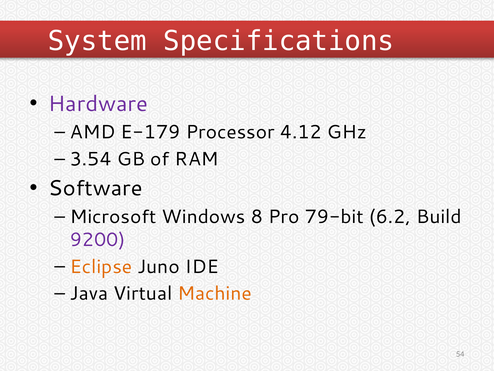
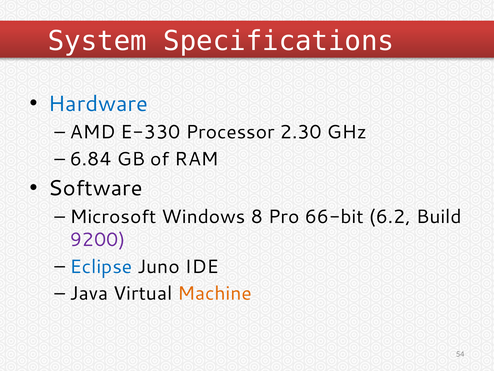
Hardware colour: purple -> blue (98, 104)
E-179: E-179 -> E-330 (151, 132)
4.12: 4.12 -> 2.30 (301, 132)
3.54: 3.54 -> 6.84 (91, 159)
79-bit: 79-bit -> 66-bit (334, 216)
Eclipse colour: orange -> blue (101, 266)
